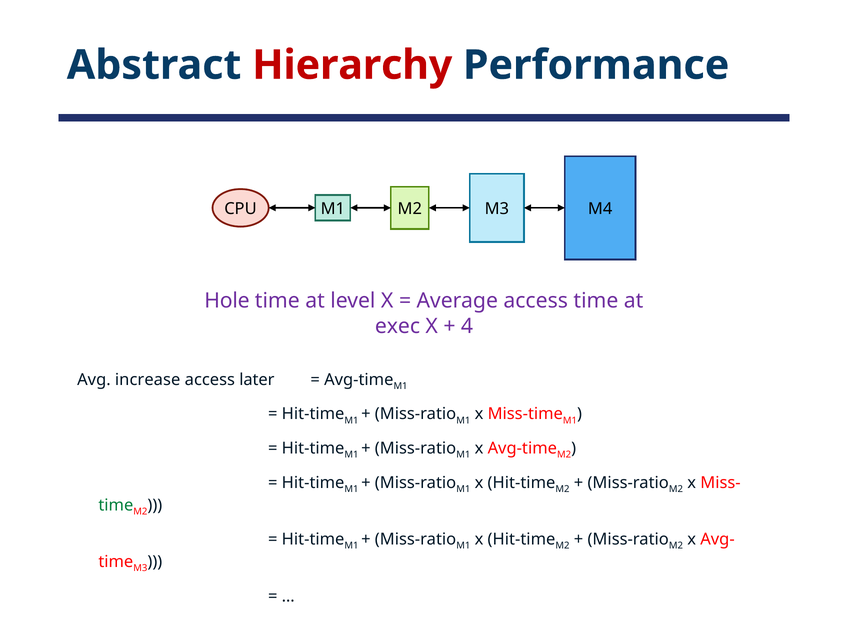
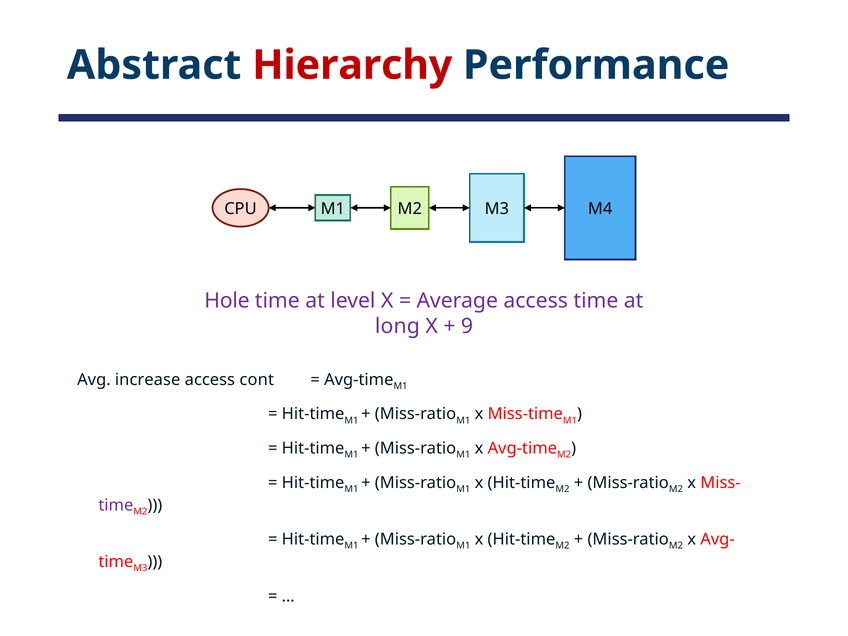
exec: exec -> long (397, 326)
4: 4 -> 9 (467, 326)
later: later -> cont (257, 380)
time colour: green -> purple (116, 505)
